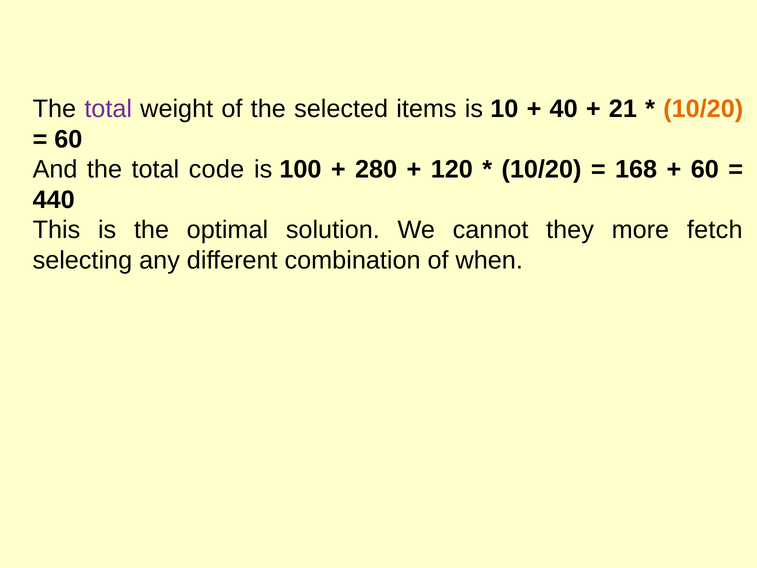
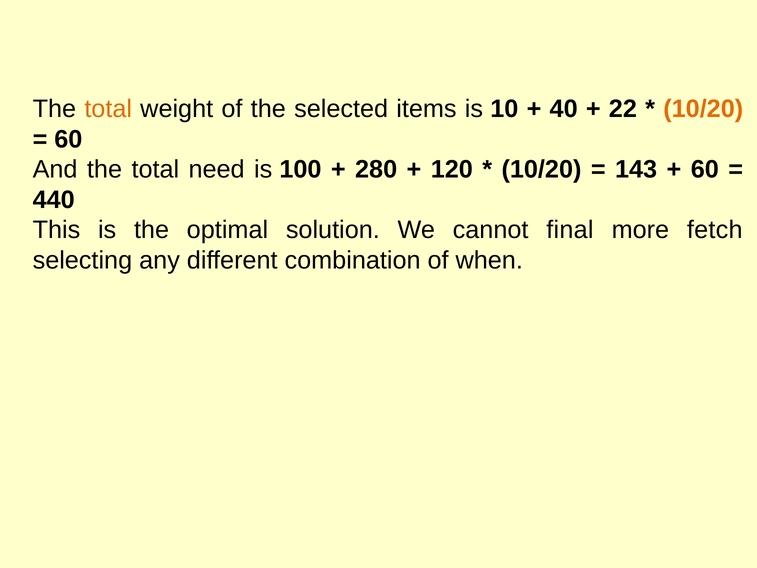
total colour: purple -> orange (108, 109)
21: 21 -> 22 (623, 109)
code: code -> need (217, 169)
168: 168 -> 143 (636, 169)
they: they -> final (570, 230)
